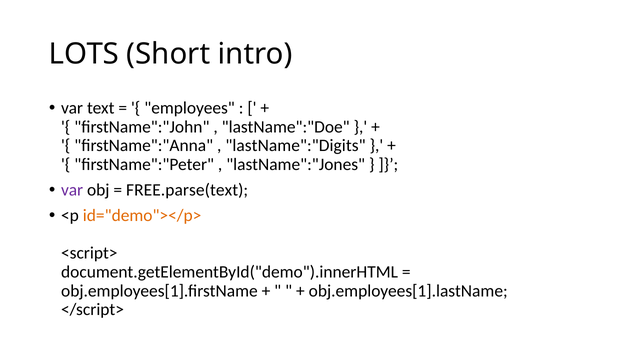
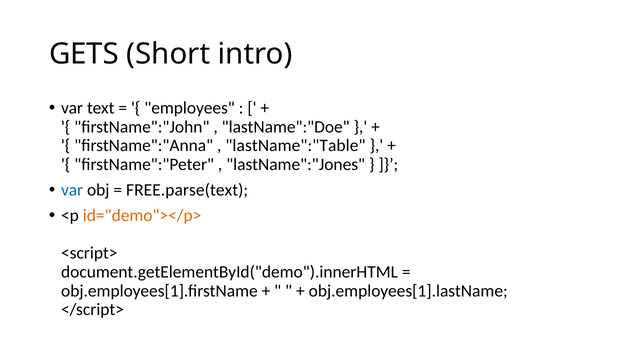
LOTS: LOTS -> GETS (84, 54)
lastName":"Digits: lastName":"Digits -> lastName":"Table (295, 146)
var colour: purple -> blue (72, 190)
